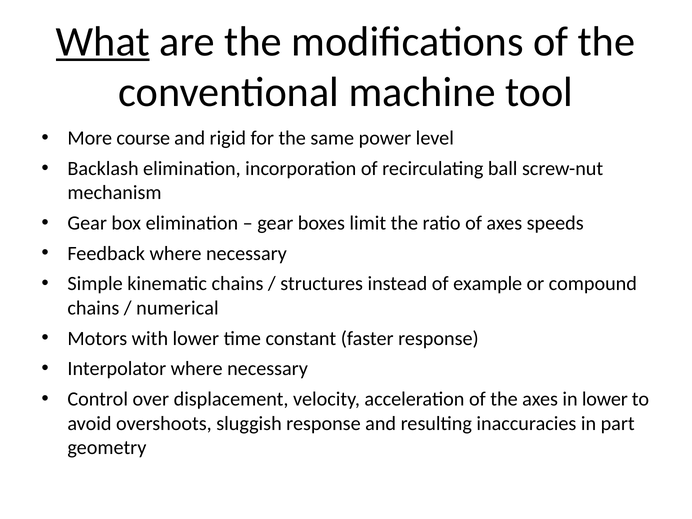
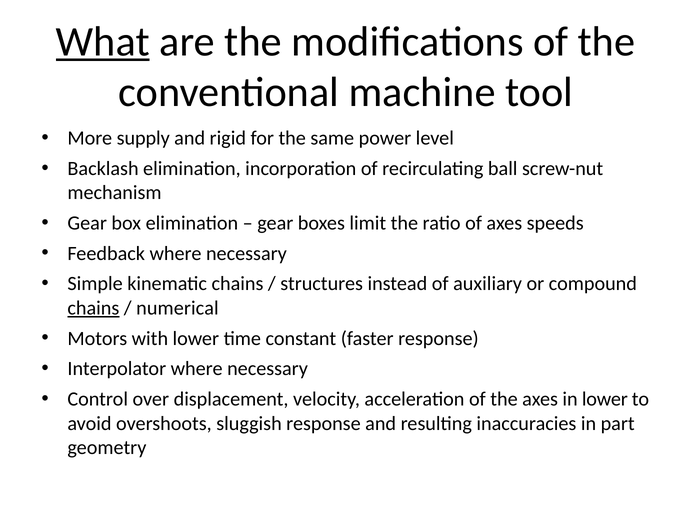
course: course -> supply (143, 138)
example: example -> auxiliary (488, 284)
chains underline: none -> present (93, 308)
